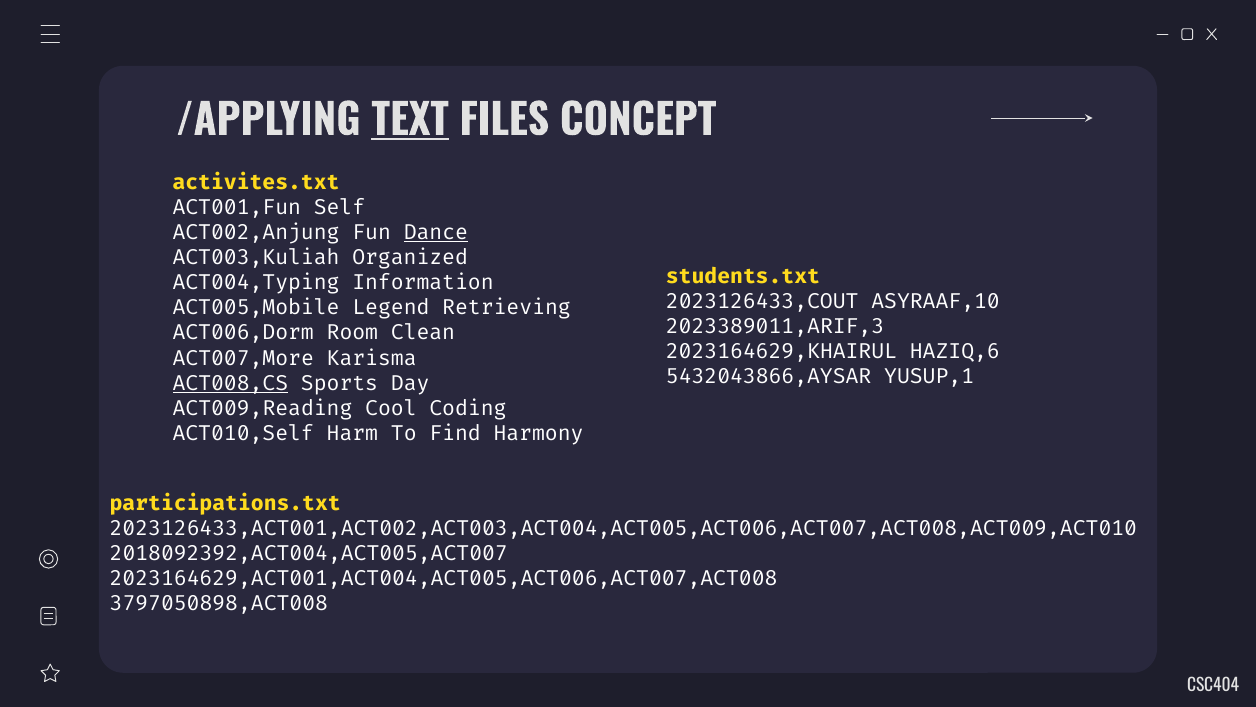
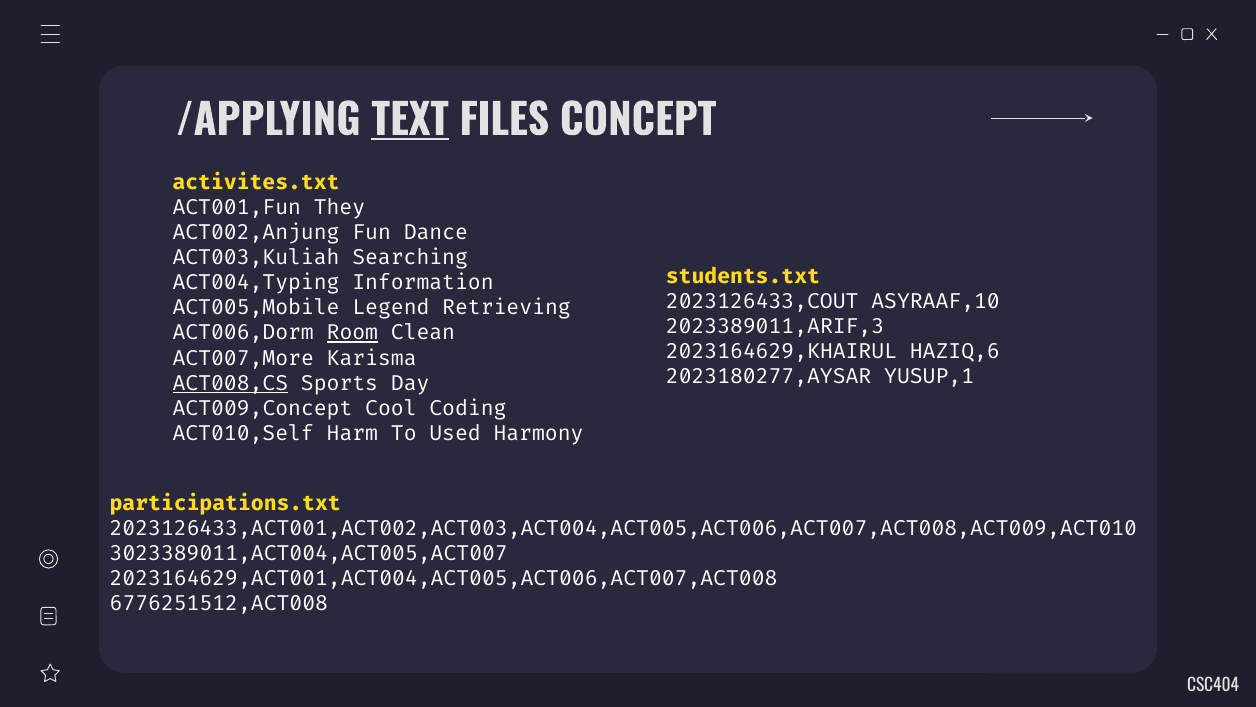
Self: Self -> They (340, 207)
Dance underline: present -> none (436, 232)
Organized: Organized -> Searching (410, 257)
Room underline: none -> present (352, 333)
5432043866,AYSAR: 5432043866,AYSAR -> 2023180277,AYSAR (769, 376)
ACT009,Reading: ACT009,Reading -> ACT009,Concept (263, 408)
Find: Find -> Used (455, 433)
2018092392,ACT004,ACT005,ACT007: 2018092392,ACT004,ACT005,ACT007 -> 3023389011,ACT004,ACT005,ACT007 (309, 553)
3797050898,ACT008: 3797050898,ACT008 -> 6776251512,ACT008 (219, 603)
